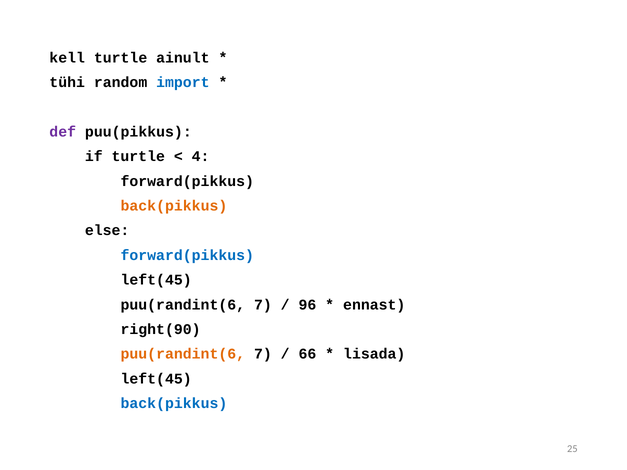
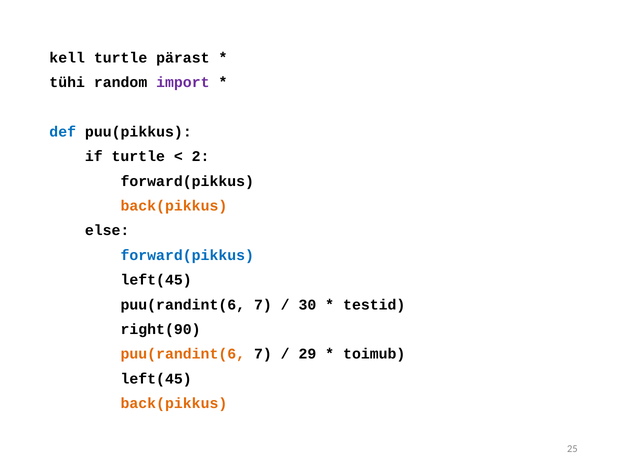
ainult: ainult -> pärast (183, 58)
import colour: blue -> purple (183, 82)
def colour: purple -> blue (63, 132)
4: 4 -> 2 (201, 157)
96: 96 -> 30 (307, 305)
ennast: ennast -> testid (374, 305)
66: 66 -> 29 (307, 354)
lisada: lisada -> toimub (374, 354)
back(pikkus colour: blue -> orange (174, 404)
